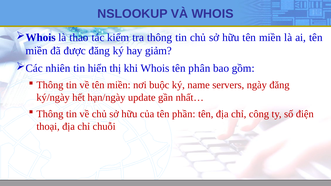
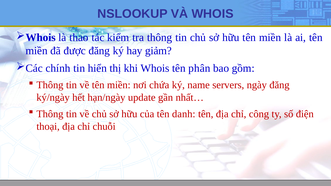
nhiên: nhiên -> chính (58, 68)
buộc: buộc -> chứa (159, 85)
phần: phần -> danh (184, 114)
